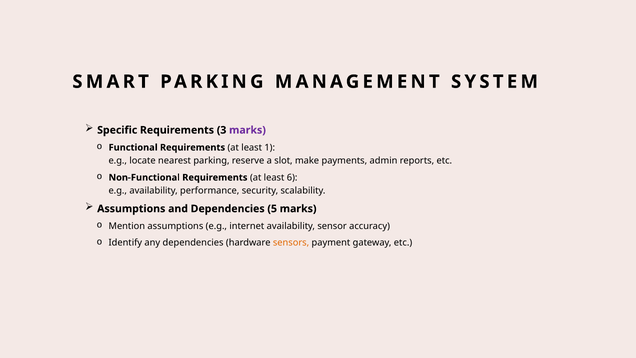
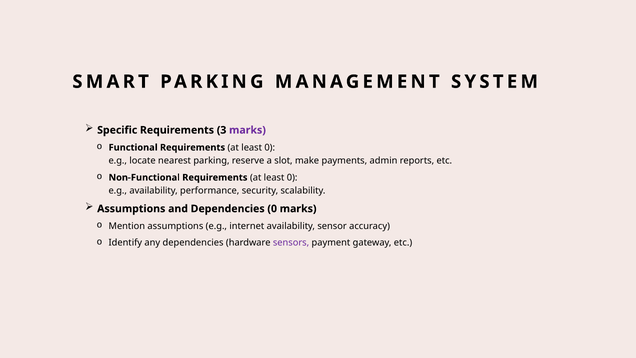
1: 1 -> 0 (270, 147)
6: 6 -> 0 (292, 177)
Dependencies 5: 5 -> 0 (272, 209)
sensors colour: orange -> purple (291, 243)
